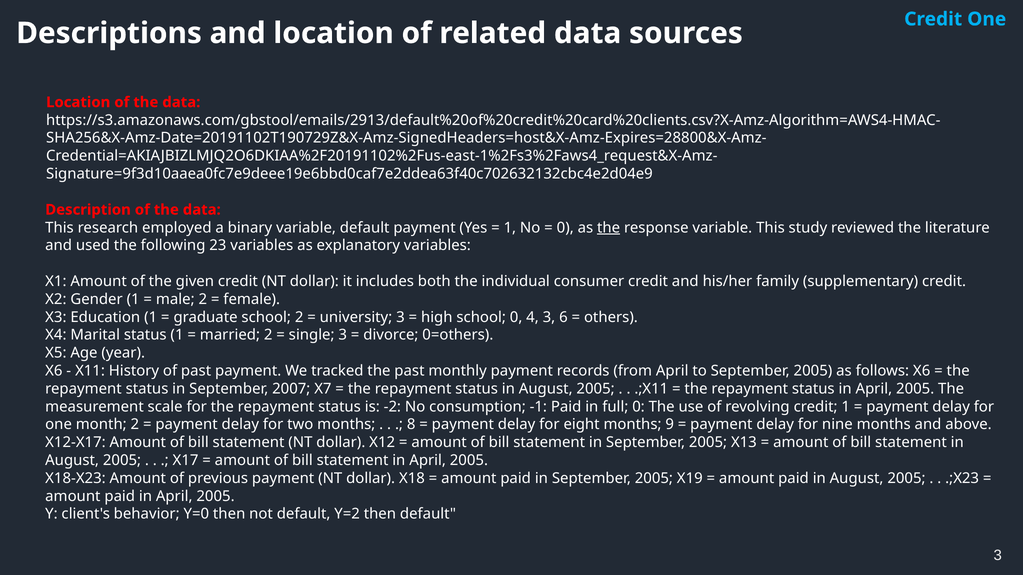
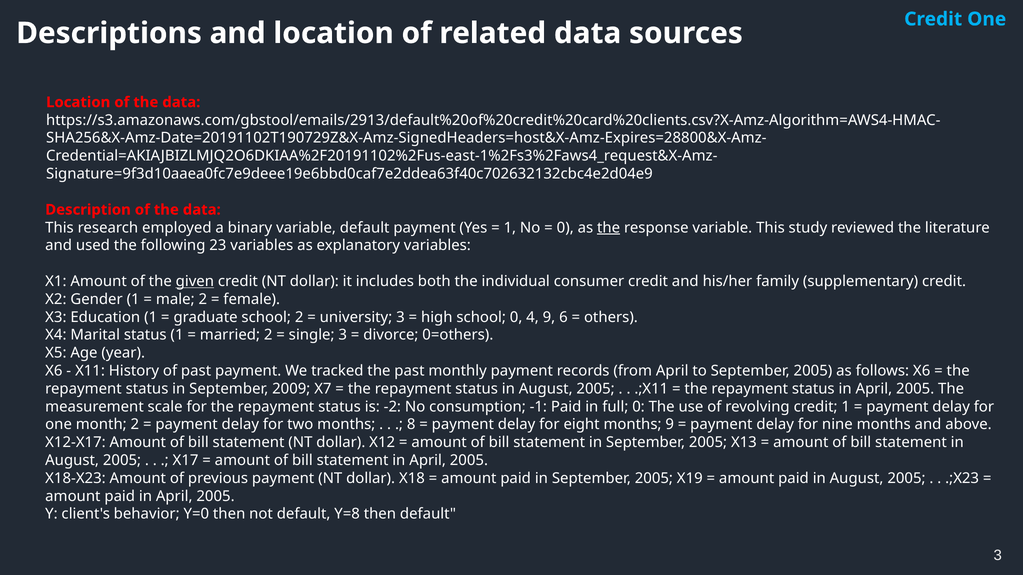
given underline: none -> present (195, 282)
4 3: 3 -> 9 (549, 317)
2007: 2007 -> 2009 (291, 389)
Y=2: Y=2 -> Y=8 (347, 514)
